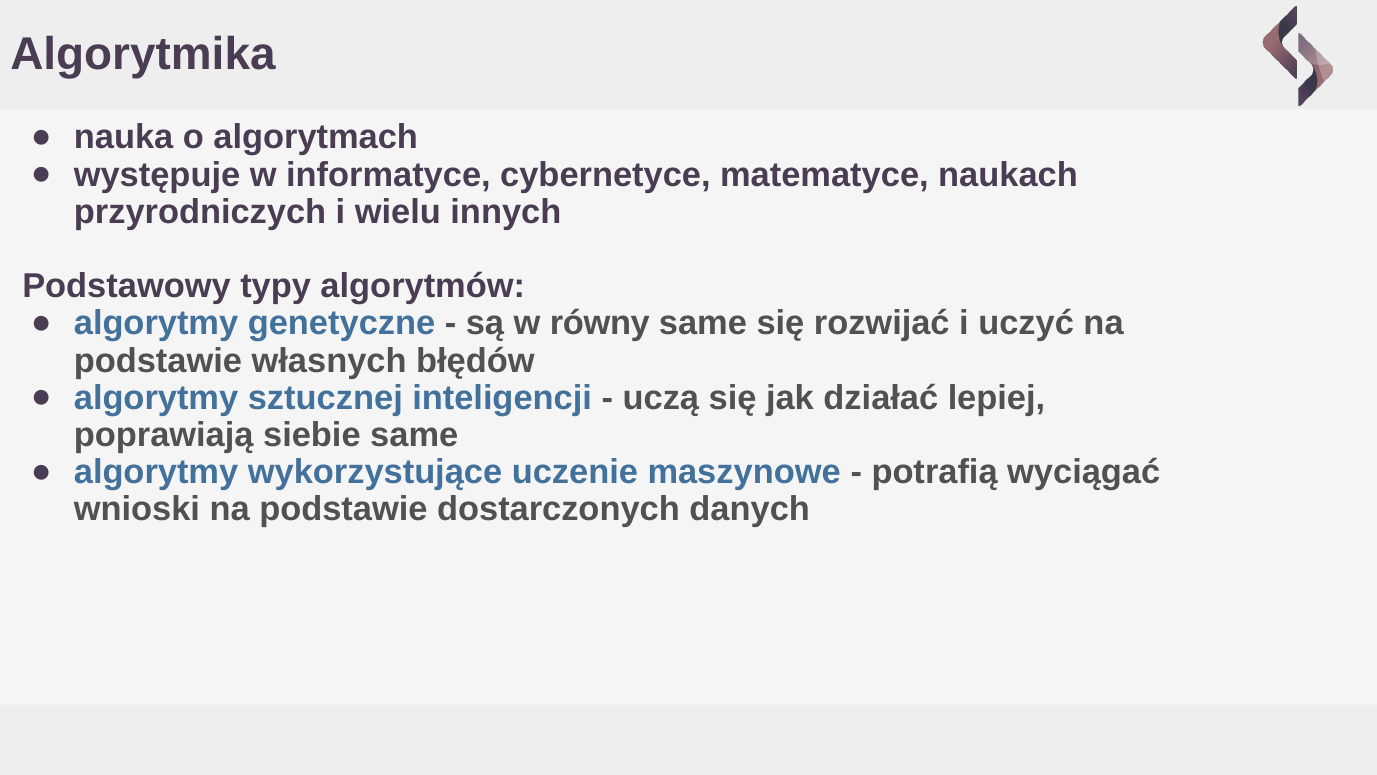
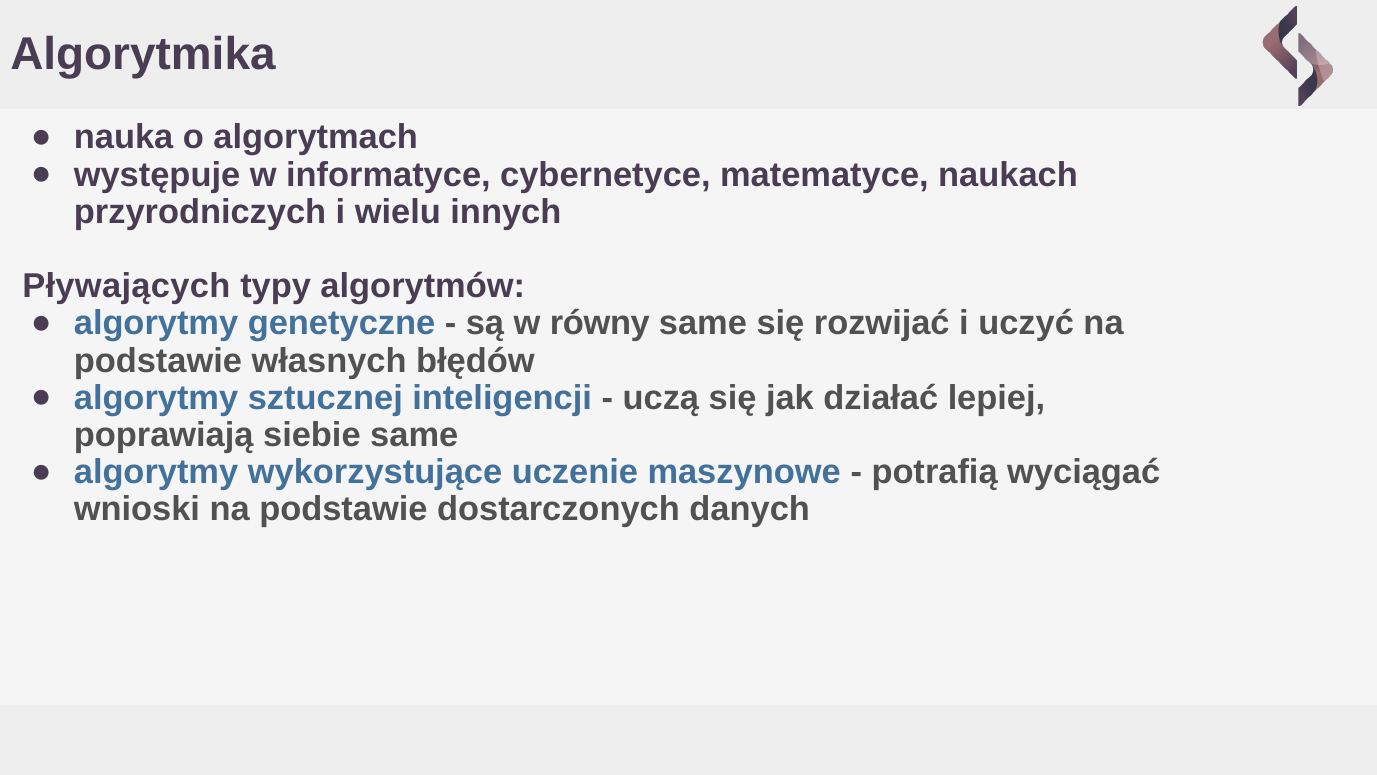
Podstawowy: Podstawowy -> Pływających (126, 286)
